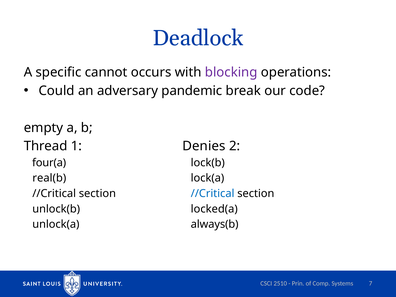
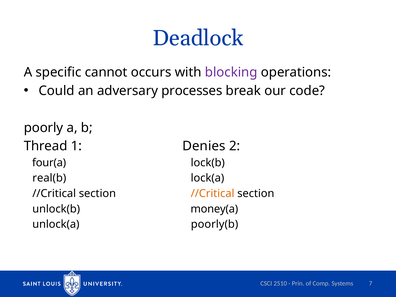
pandemic: pandemic -> processes (192, 91)
empty: empty -> poorly (43, 128)
//Critical colour: blue -> orange (213, 193)
locked(a: locked(a -> money(a (214, 209)
always(b: always(b -> poorly(b (215, 224)
